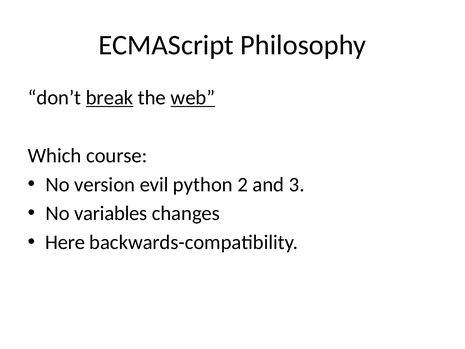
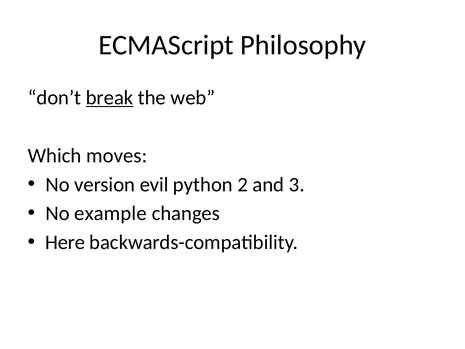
web underline: present -> none (193, 98)
course: course -> moves (117, 155)
variables: variables -> example (111, 213)
